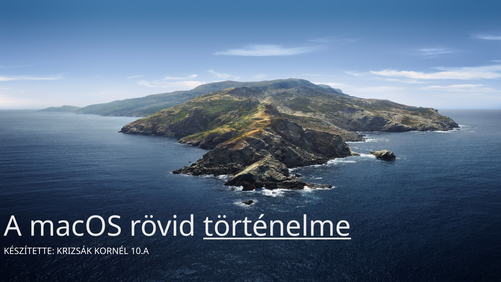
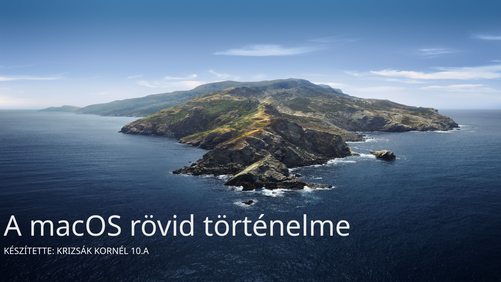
történelme underline: present -> none (277, 226)
